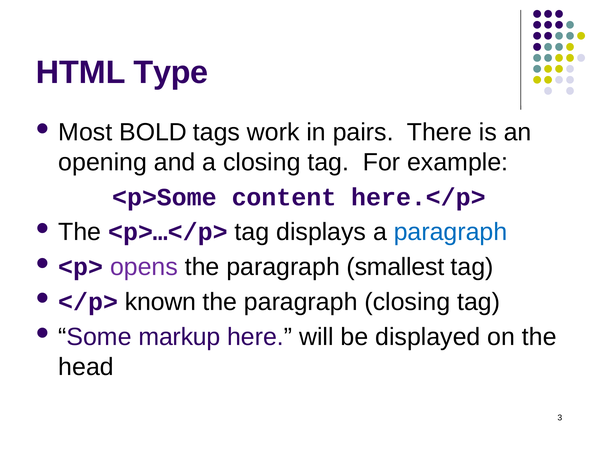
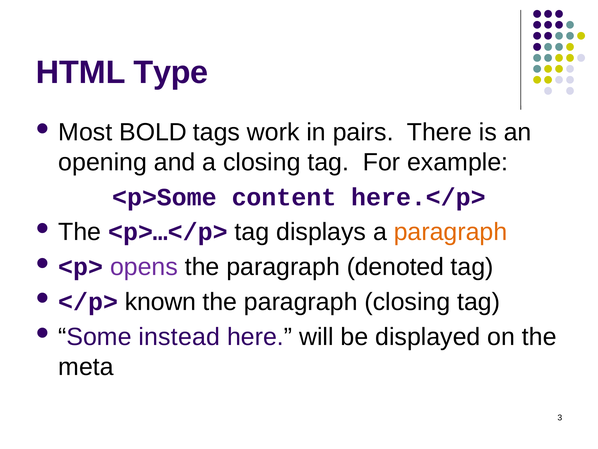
paragraph colour: blue -> orange (451, 232)
smallest: smallest -> denoted (395, 267)
markup: markup -> instead (179, 336)
head: head -> meta (86, 366)
